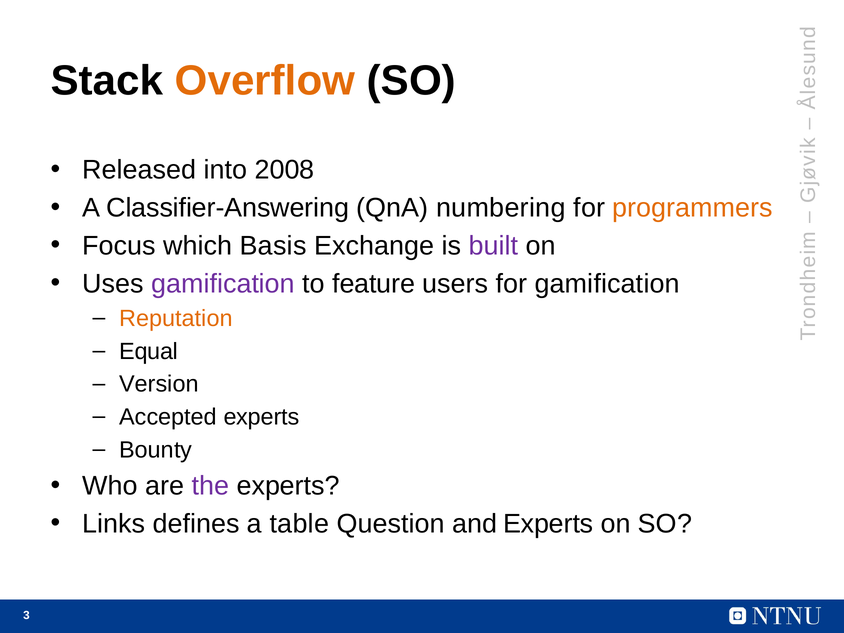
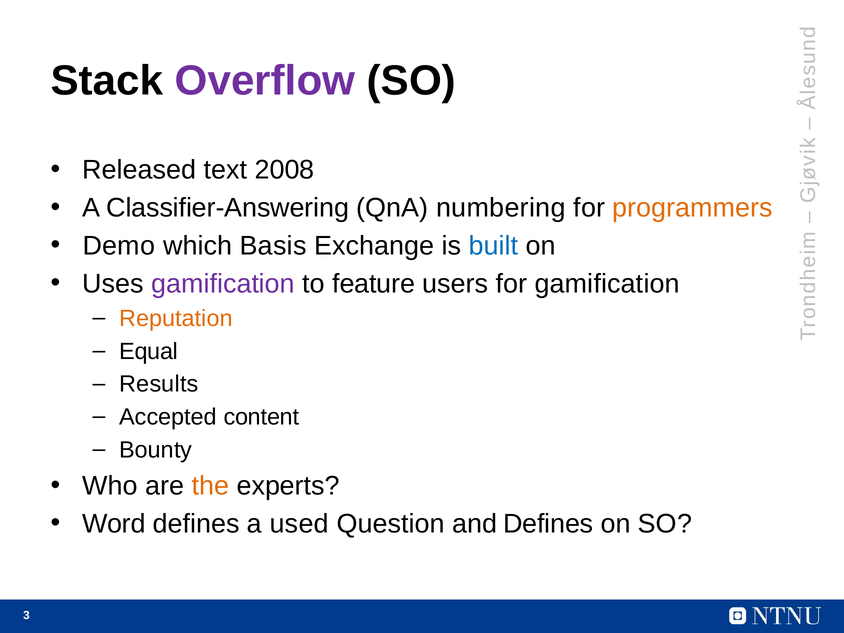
Overflow colour: orange -> purple (265, 81)
into: into -> text (225, 170)
Focus: Focus -> Demo (119, 246)
built colour: purple -> blue (493, 246)
Version: Version -> Results (159, 384)
Accepted experts: experts -> content (261, 417)
the colour: purple -> orange (210, 486)
Links: Links -> Word (114, 524)
table: table -> used (299, 524)
and Experts: Experts -> Defines (548, 524)
